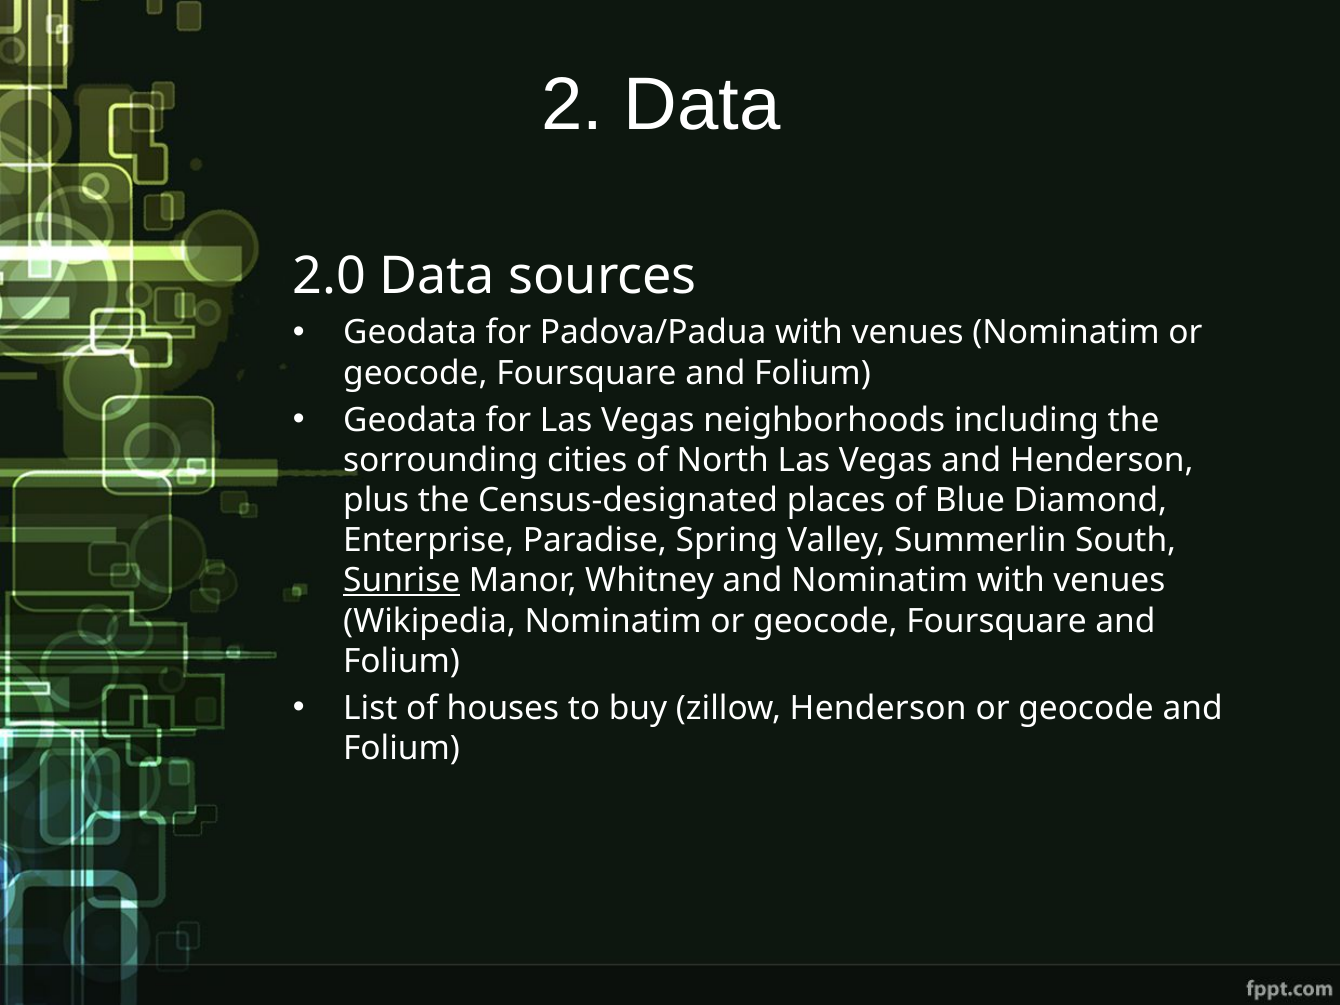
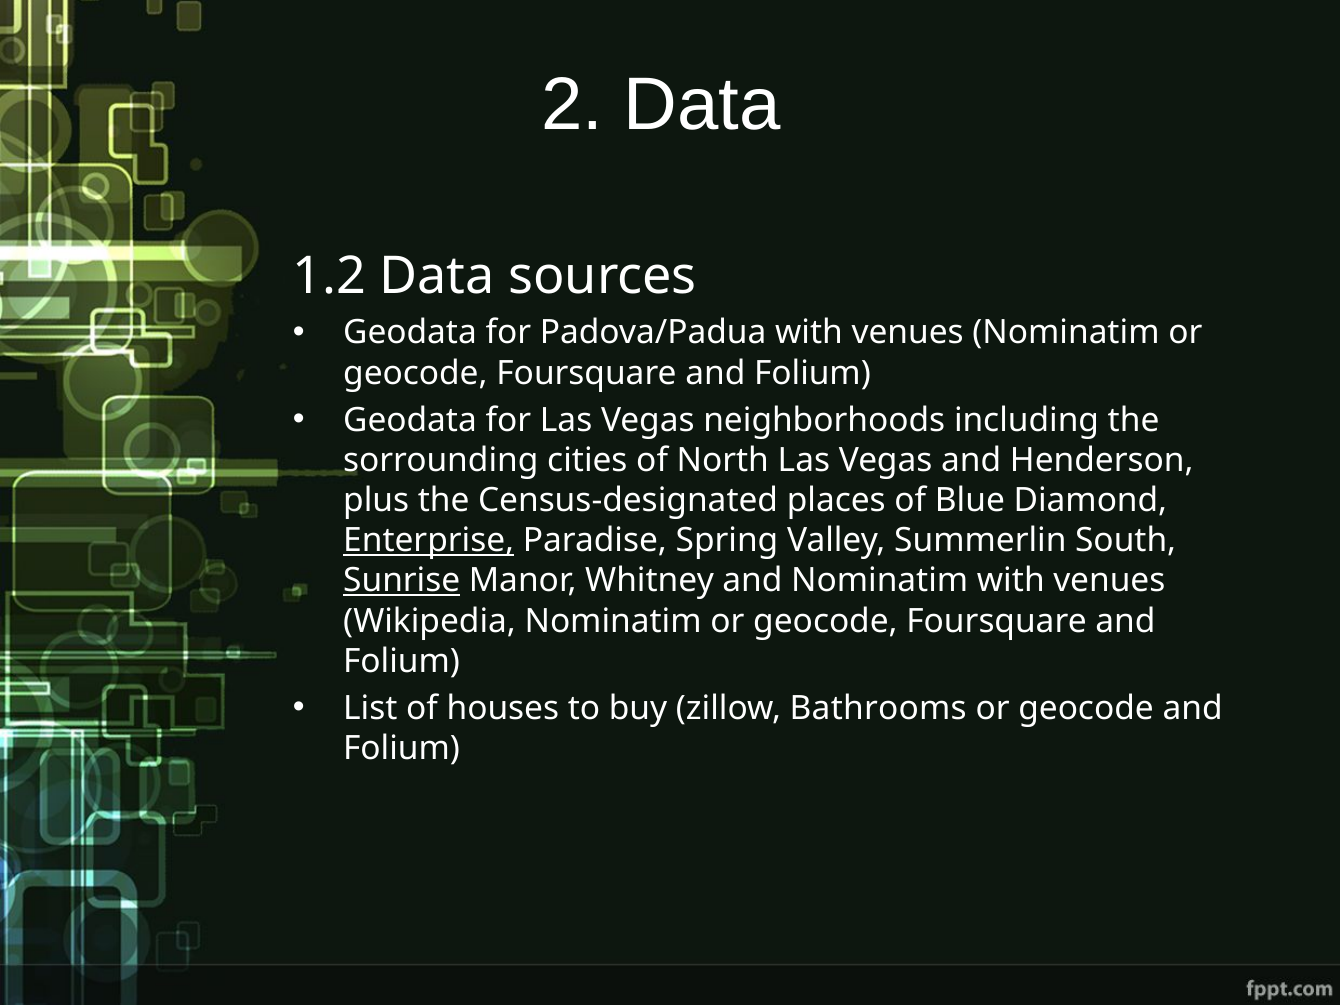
2.0: 2.0 -> 1.2 (330, 276)
Enterprise underline: none -> present (429, 541)
zillow Henderson: Henderson -> Bathrooms (878, 708)
